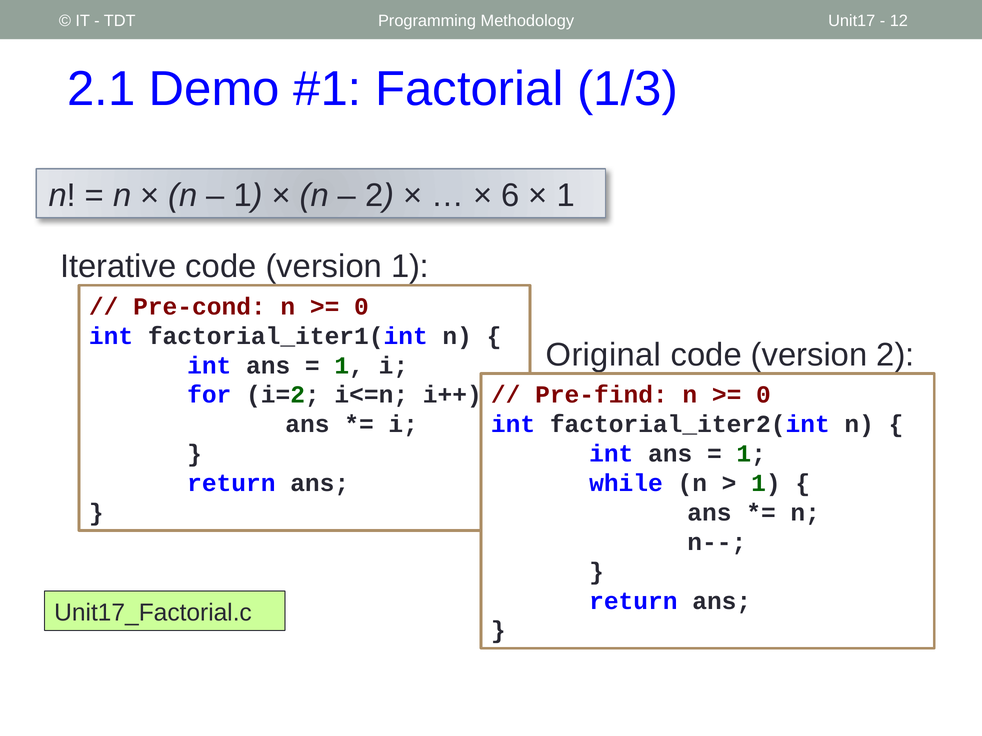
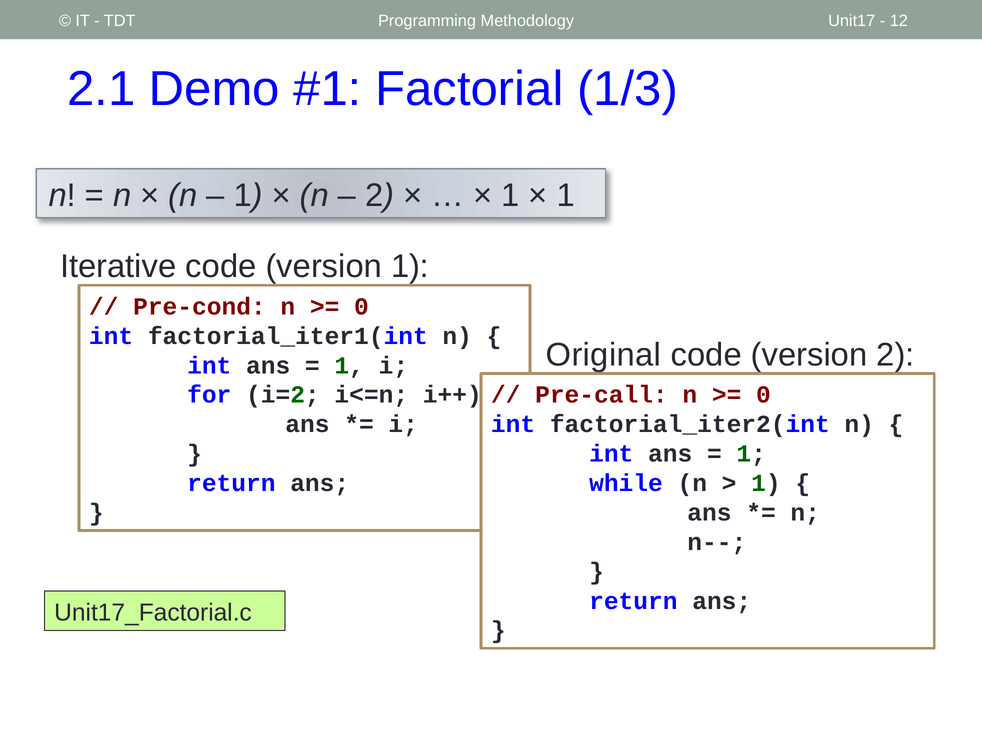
6: 6 -> 1 (510, 196)
Pre-find: Pre-find -> Pre-call (601, 395)
